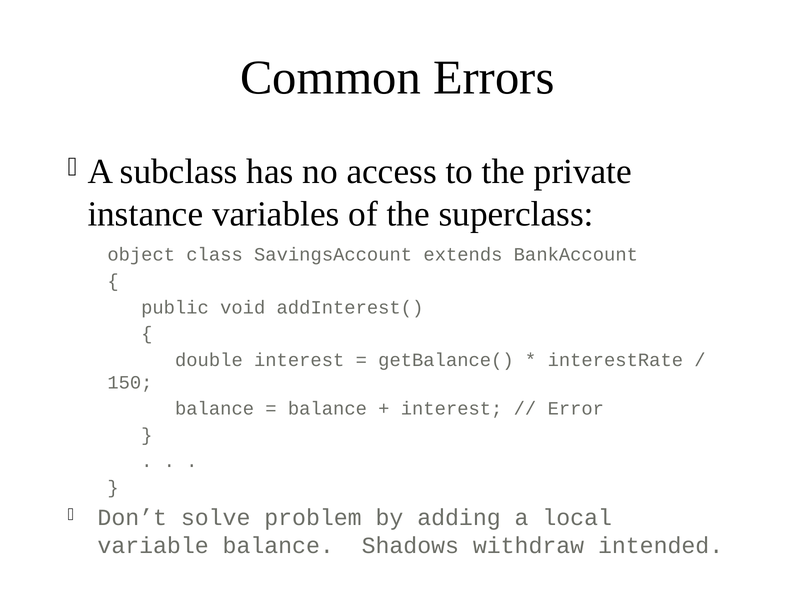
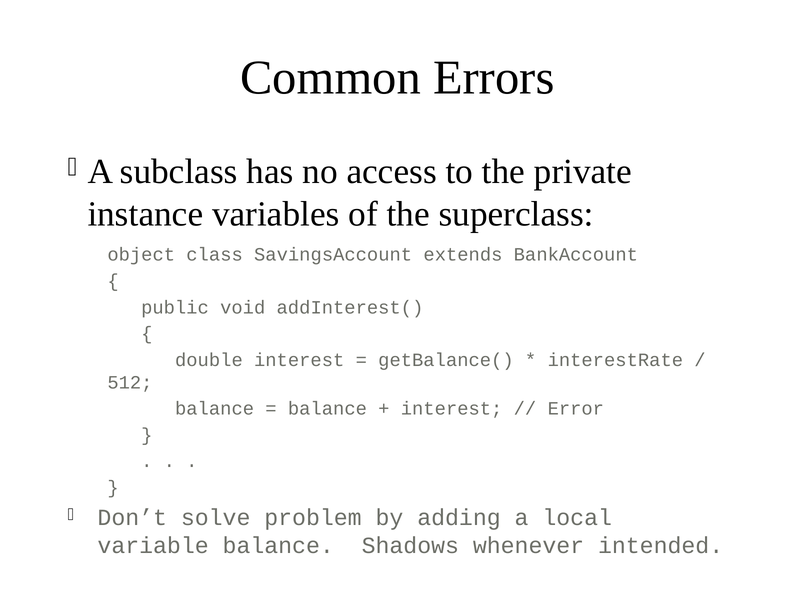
150: 150 -> 512 (130, 383)
withdraw: withdraw -> whenever (529, 546)
